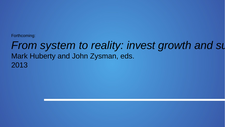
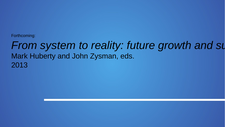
invest: invest -> future (141, 45)
